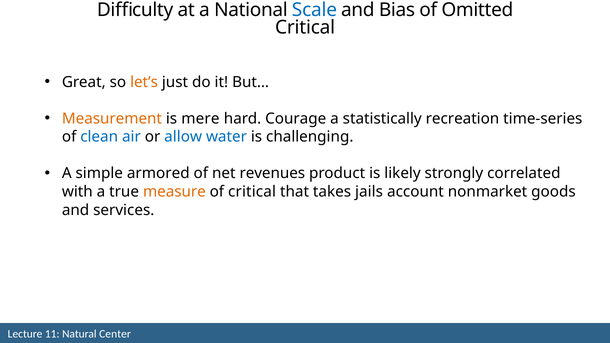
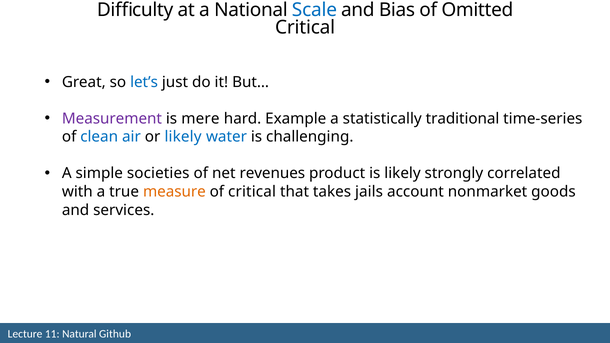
let’s colour: orange -> blue (144, 82)
Measurement colour: orange -> purple (112, 119)
Courage: Courage -> Example (296, 119)
recreation: recreation -> traditional (463, 119)
or allow: allow -> likely (183, 137)
armored: armored -> societies (158, 174)
Center: Center -> Github (115, 334)
